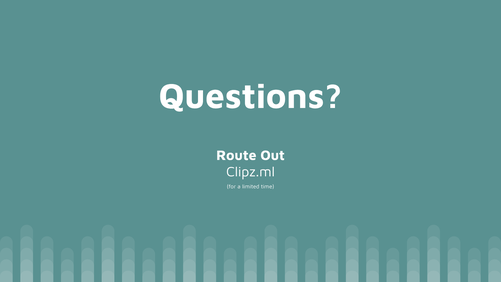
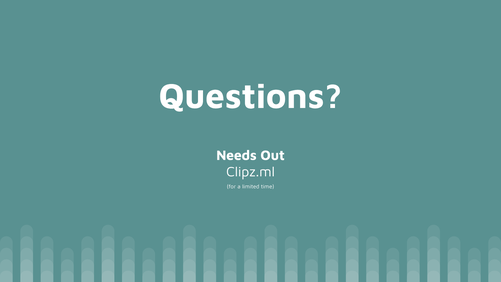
Route: Route -> Needs (236, 155)
